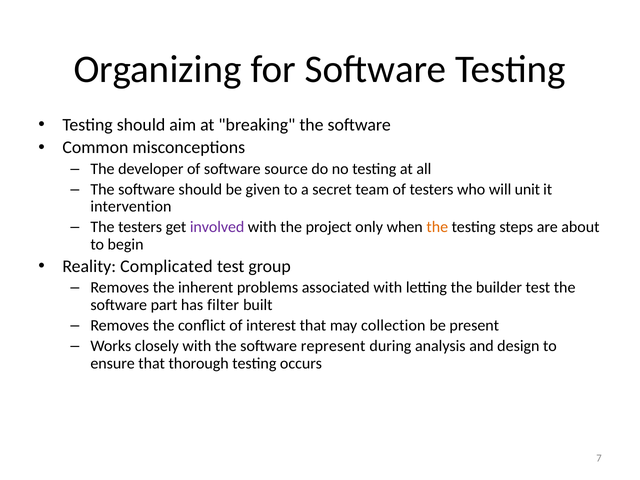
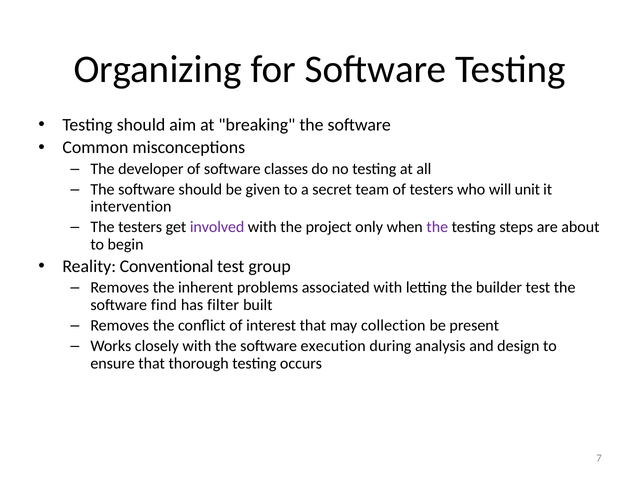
source: source -> classes (286, 169)
the colour: orange -> purple (437, 227)
Complicated: Complicated -> Conventional (167, 266)
part: part -> find (164, 305)
represent: represent -> execution (333, 346)
